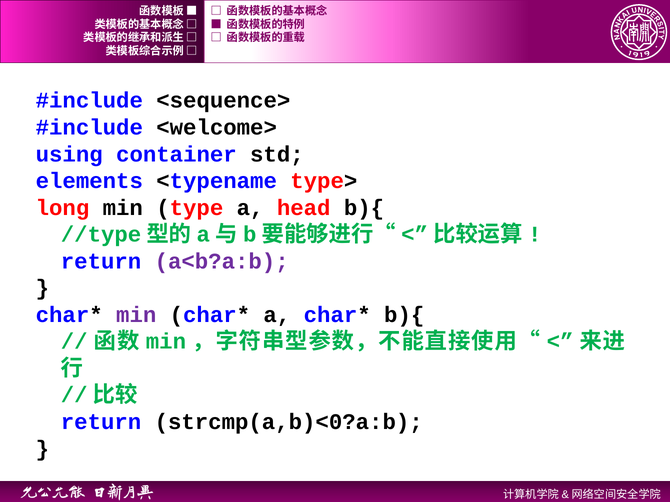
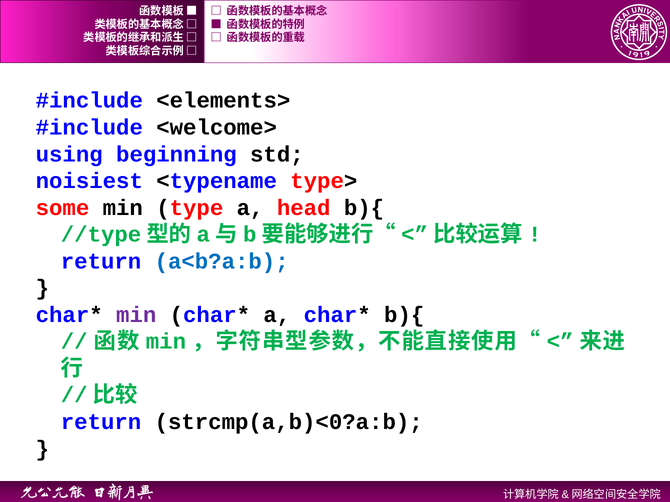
<sequence>: <sequence> -> <elements> (223, 101)
container: container -> beginning (176, 154)
elements: elements -> noisiest (89, 181)
long: long -> some (62, 208)
a<b?a:b colour: purple -> blue (222, 262)
